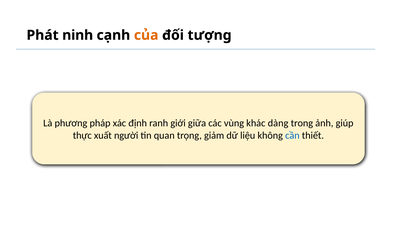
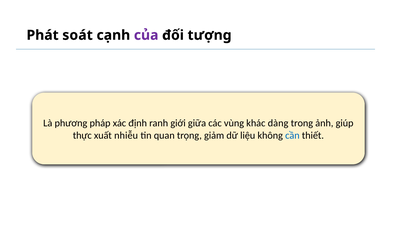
ninh: ninh -> soát (78, 35)
của colour: orange -> purple (146, 35)
người: người -> nhiễu (126, 135)
